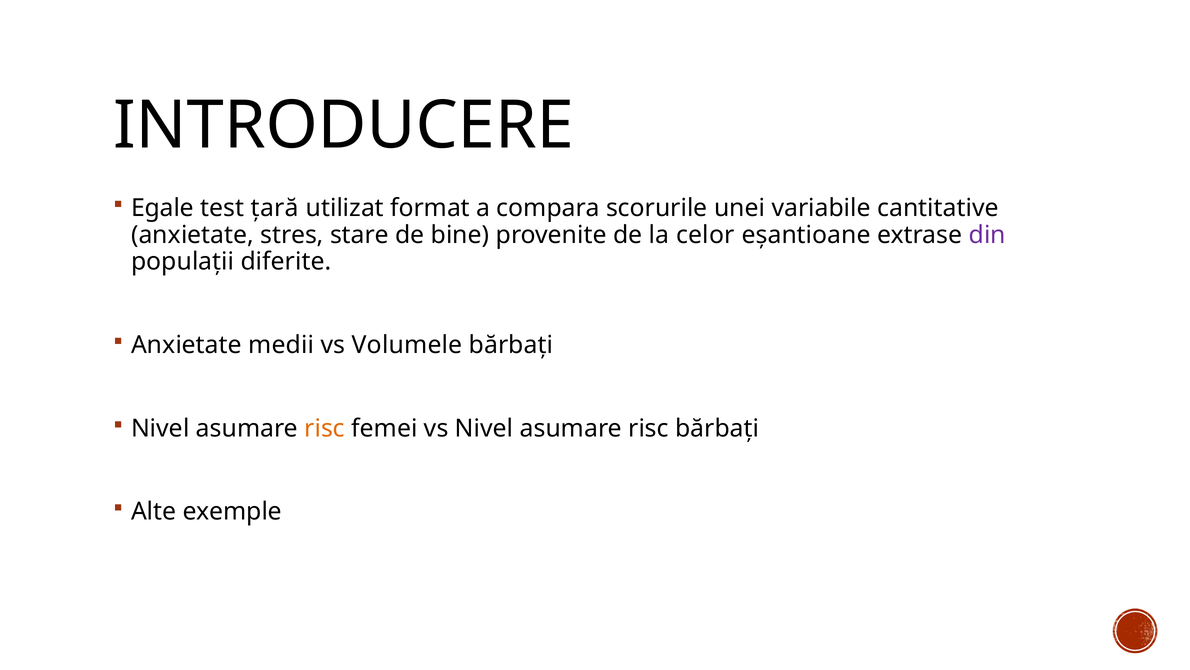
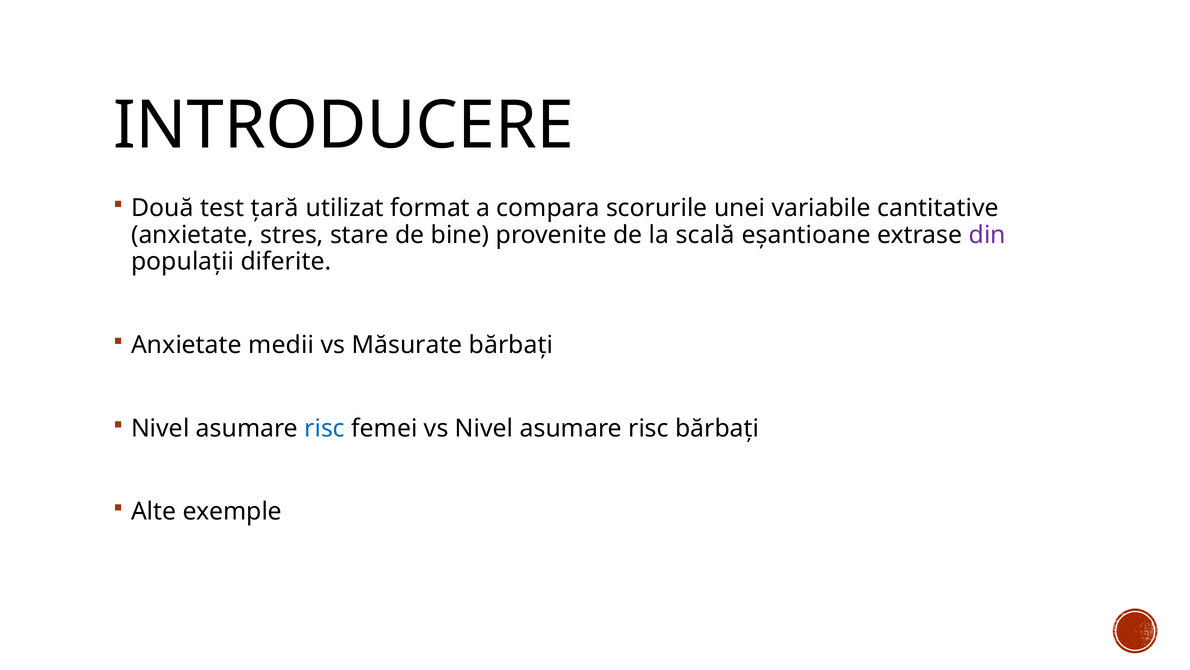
Egale: Egale -> Două (162, 208)
celor: celor -> scală (705, 235)
Volumele: Volumele -> Măsurate (407, 345)
risc colour: orange -> blue (325, 428)
